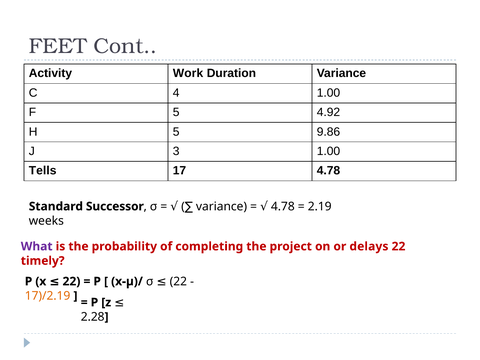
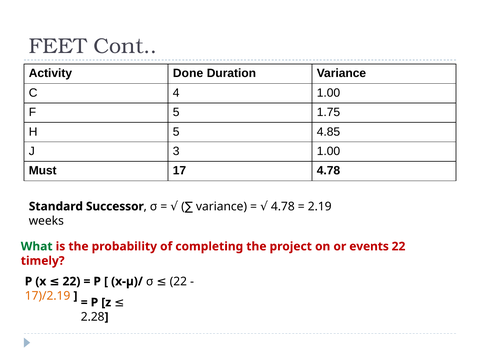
Work: Work -> Done (188, 73)
4.92: 4.92 -> 1.75 (328, 112)
9.86: 9.86 -> 4.85 (328, 132)
Tells: Tells -> Must (43, 171)
What colour: purple -> green (37, 246)
delays: delays -> events (369, 246)
